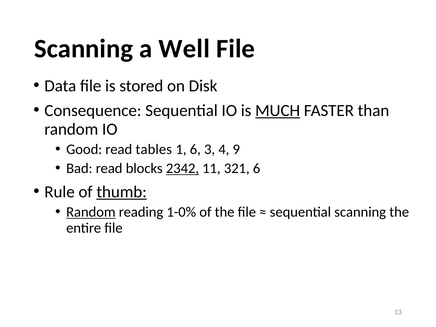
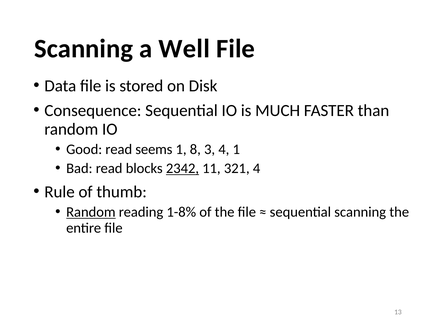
MUCH underline: present -> none (278, 110)
tables: tables -> seems (154, 149)
1 6: 6 -> 8 (195, 149)
4 9: 9 -> 1 (236, 149)
321 6: 6 -> 4 (257, 168)
thumb underline: present -> none (122, 192)
1-0%: 1-0% -> 1-8% (181, 212)
